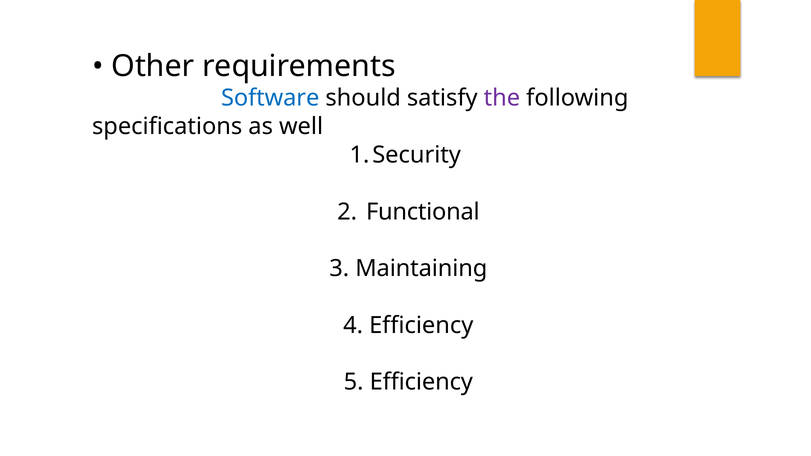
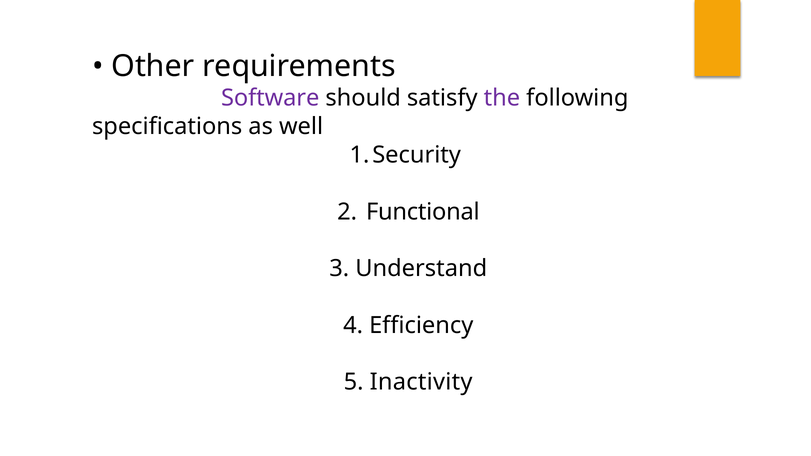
Software colour: blue -> purple (270, 98)
Maintaining: Maintaining -> Understand (421, 269)
5 Efficiency: Efficiency -> Inactivity (421, 382)
